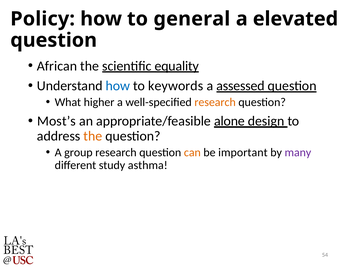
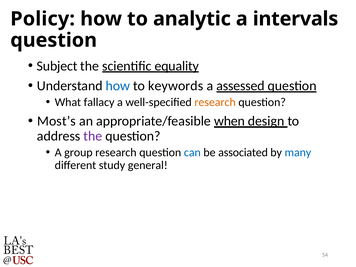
general: general -> analytic (192, 19)
elevated: elevated -> intervals (296, 19)
African: African -> Subject (57, 66)
higher: higher -> fallacy (99, 102)
alone: alone -> when (229, 121)
the colour: orange -> purple (93, 136)
can colour: orange -> blue (192, 152)
important: important -> associated (243, 152)
many colour: purple -> blue (298, 152)
asthma: asthma -> general (148, 165)
